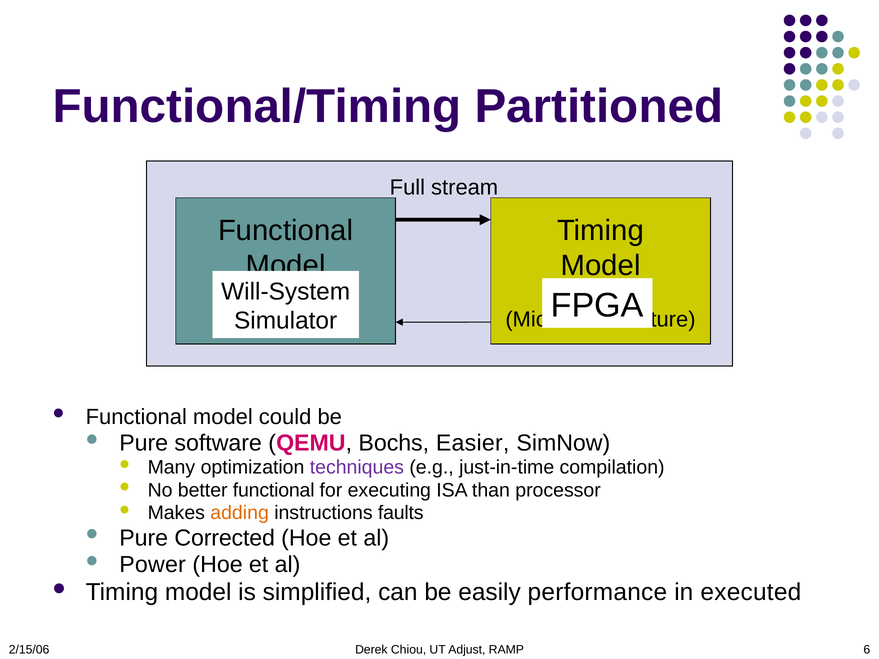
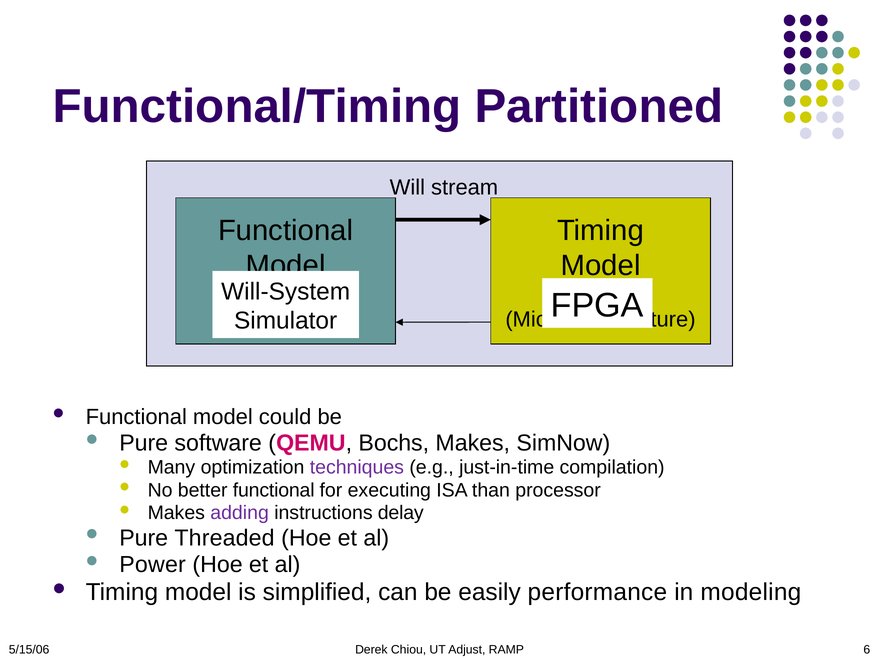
Full: Full -> Will (407, 187)
Bochs Easier: Easier -> Makes (473, 443)
adding colour: orange -> purple (240, 513)
faults: faults -> delay (401, 513)
Corrected: Corrected -> Threaded (225, 538)
executed: executed -> modeling (751, 593)
2/15/06: 2/15/06 -> 5/15/06 (29, 650)
